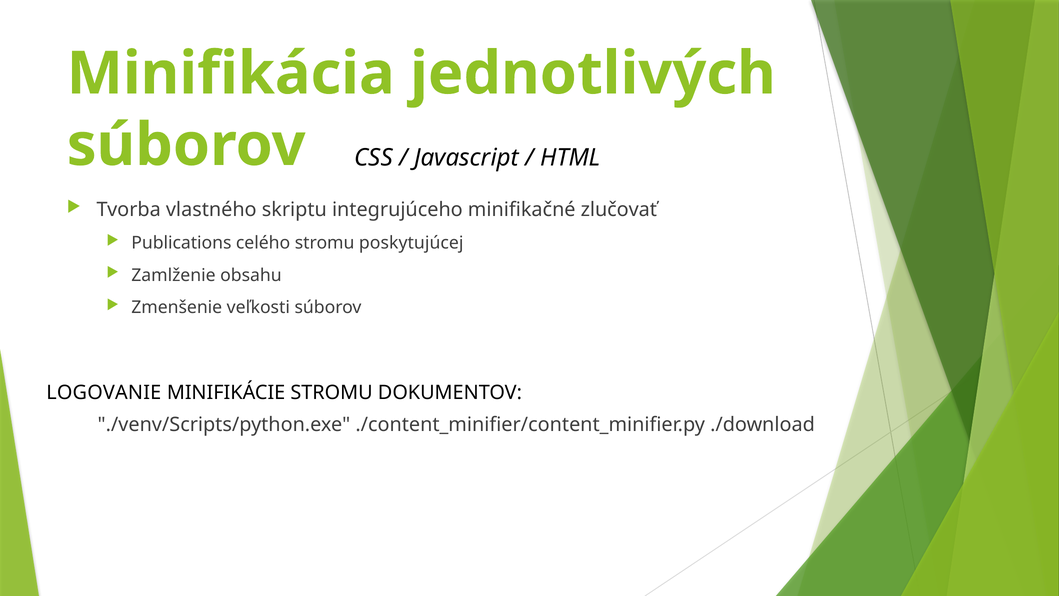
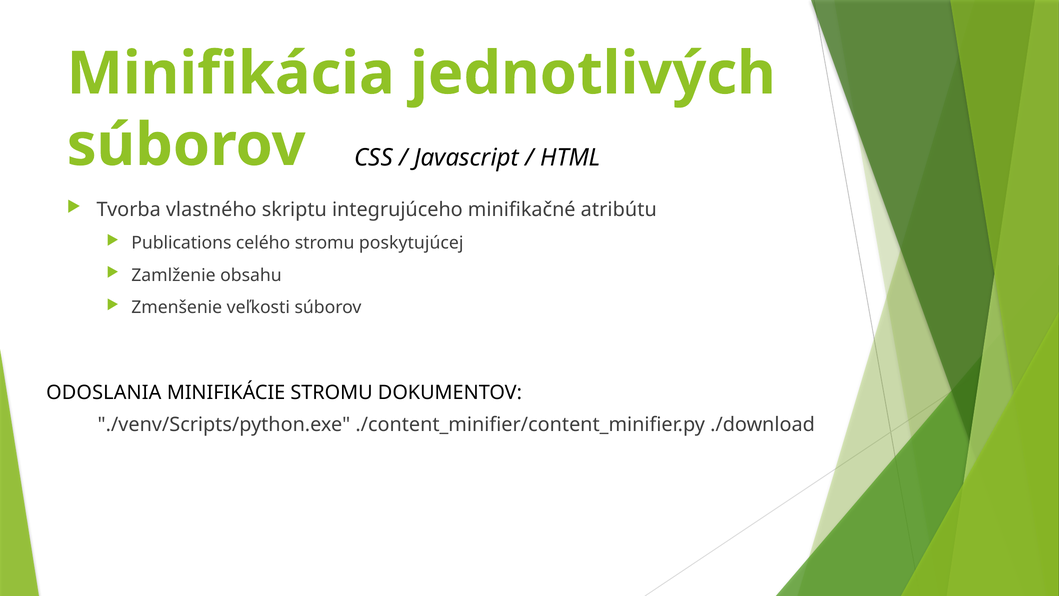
zlučovať: zlučovať -> atribútu (619, 210)
LOGOVANIE: LOGOVANIE -> ODOSLANIA (104, 393)
